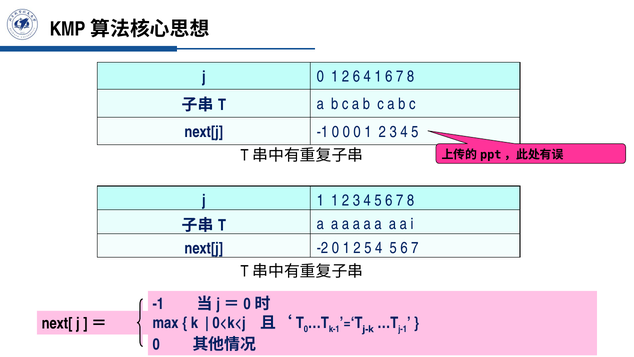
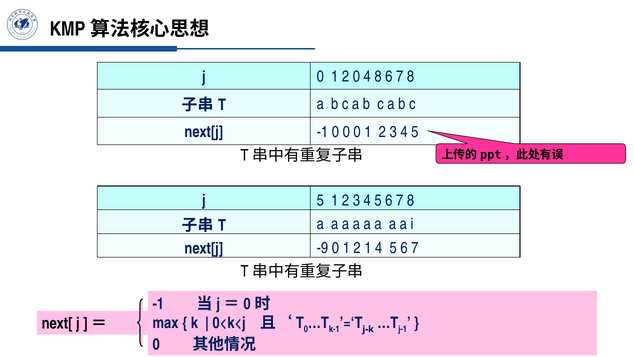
2 6: 6 -> 0 (356, 77)
4 1: 1 -> 8 (378, 77)
j 1: 1 -> 5 (320, 200)
-2: -2 -> -9 (322, 248)
2 5: 5 -> 1 (368, 248)
